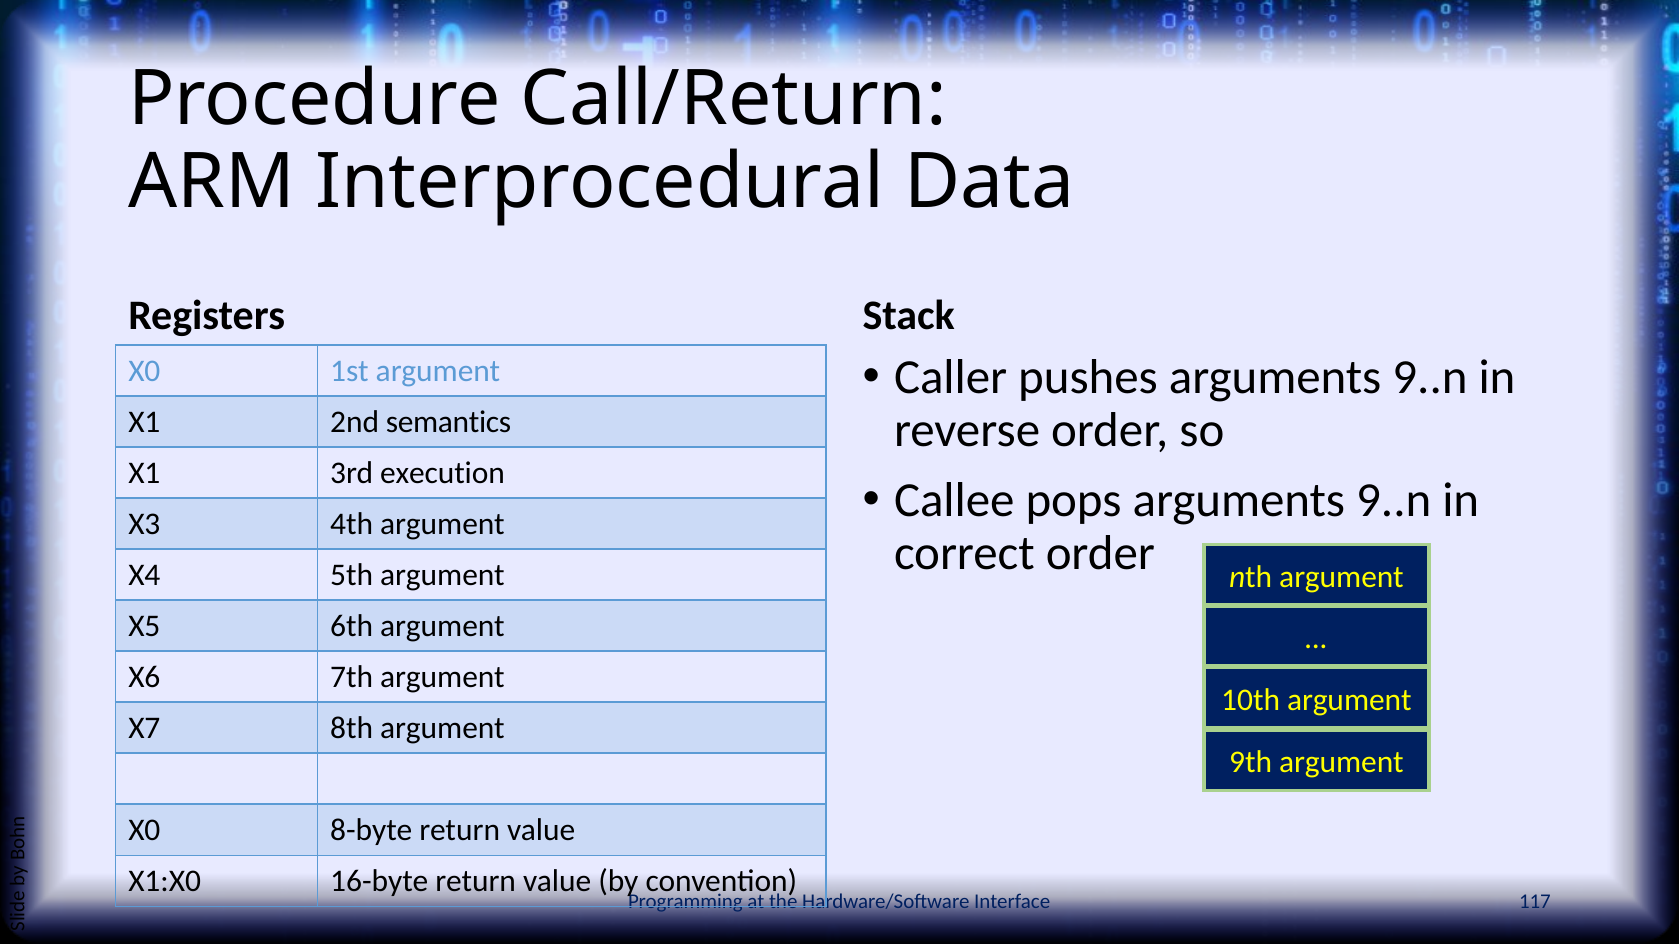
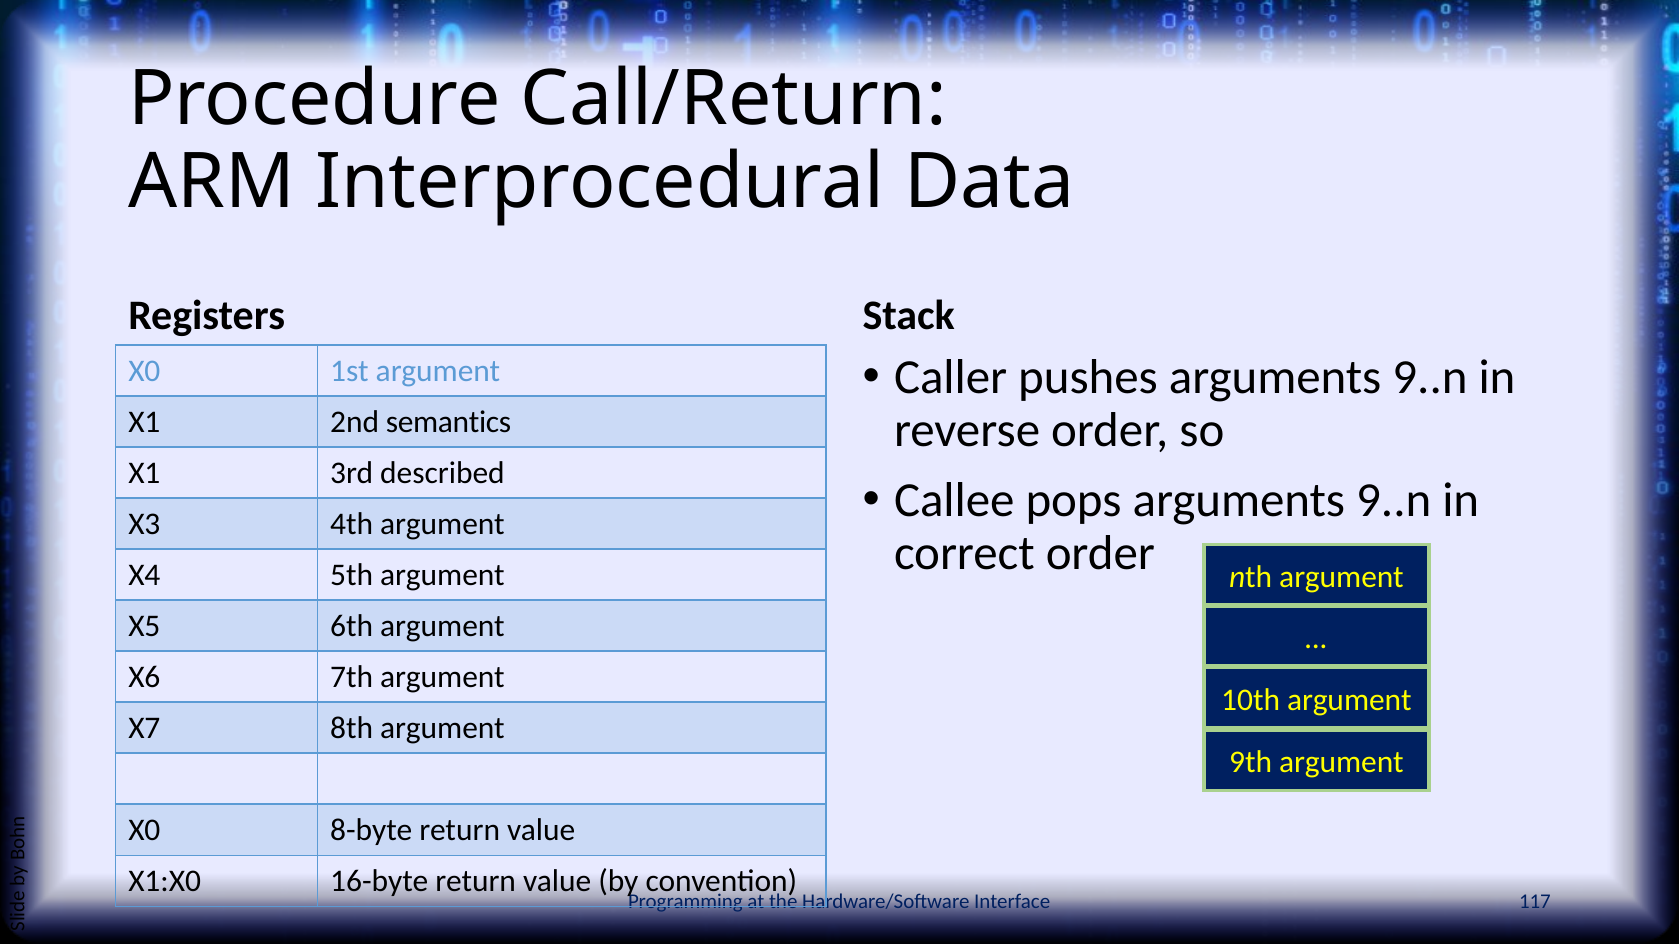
execution: execution -> described (442, 473)
